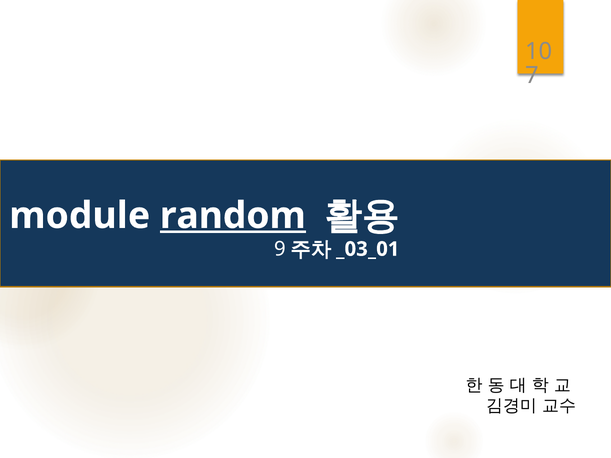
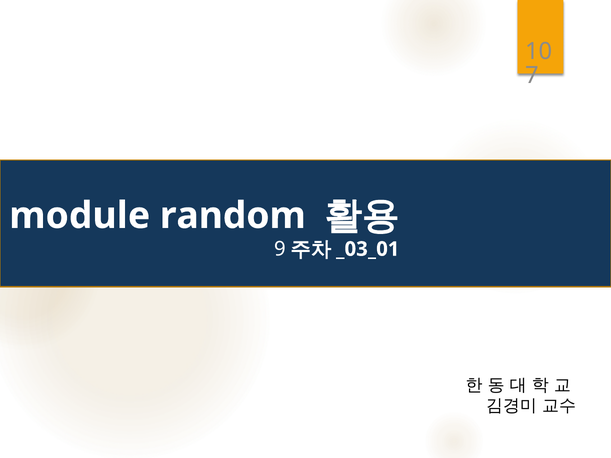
random underline: present -> none (233, 216)
